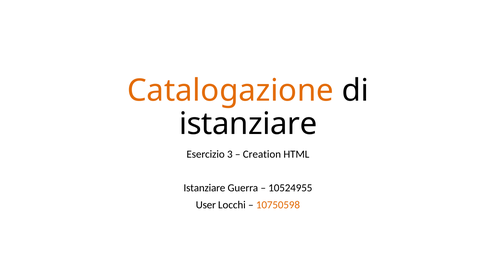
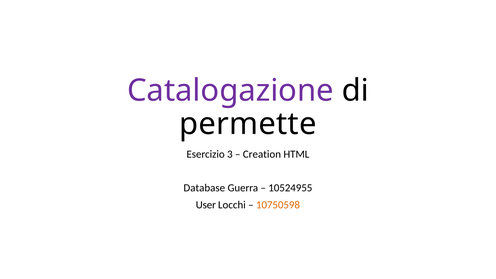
Catalogazione colour: orange -> purple (230, 91)
istanziare: istanziare -> permette (248, 124)
Istanziare: Istanziare -> Database (204, 188)
